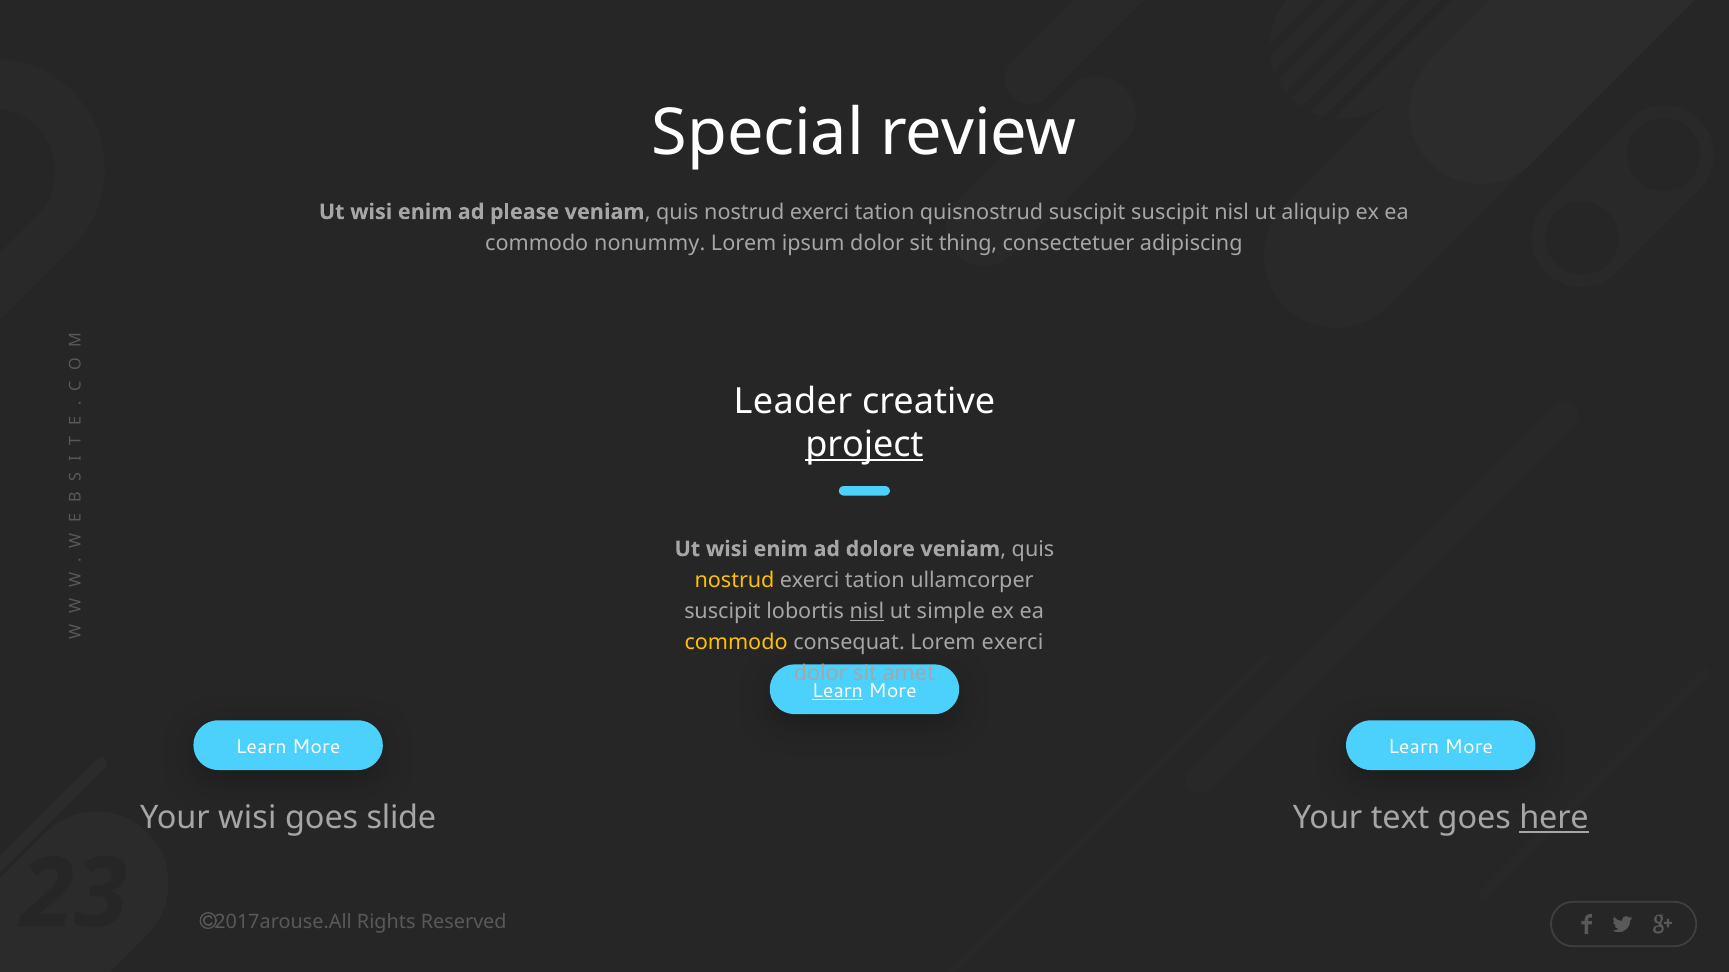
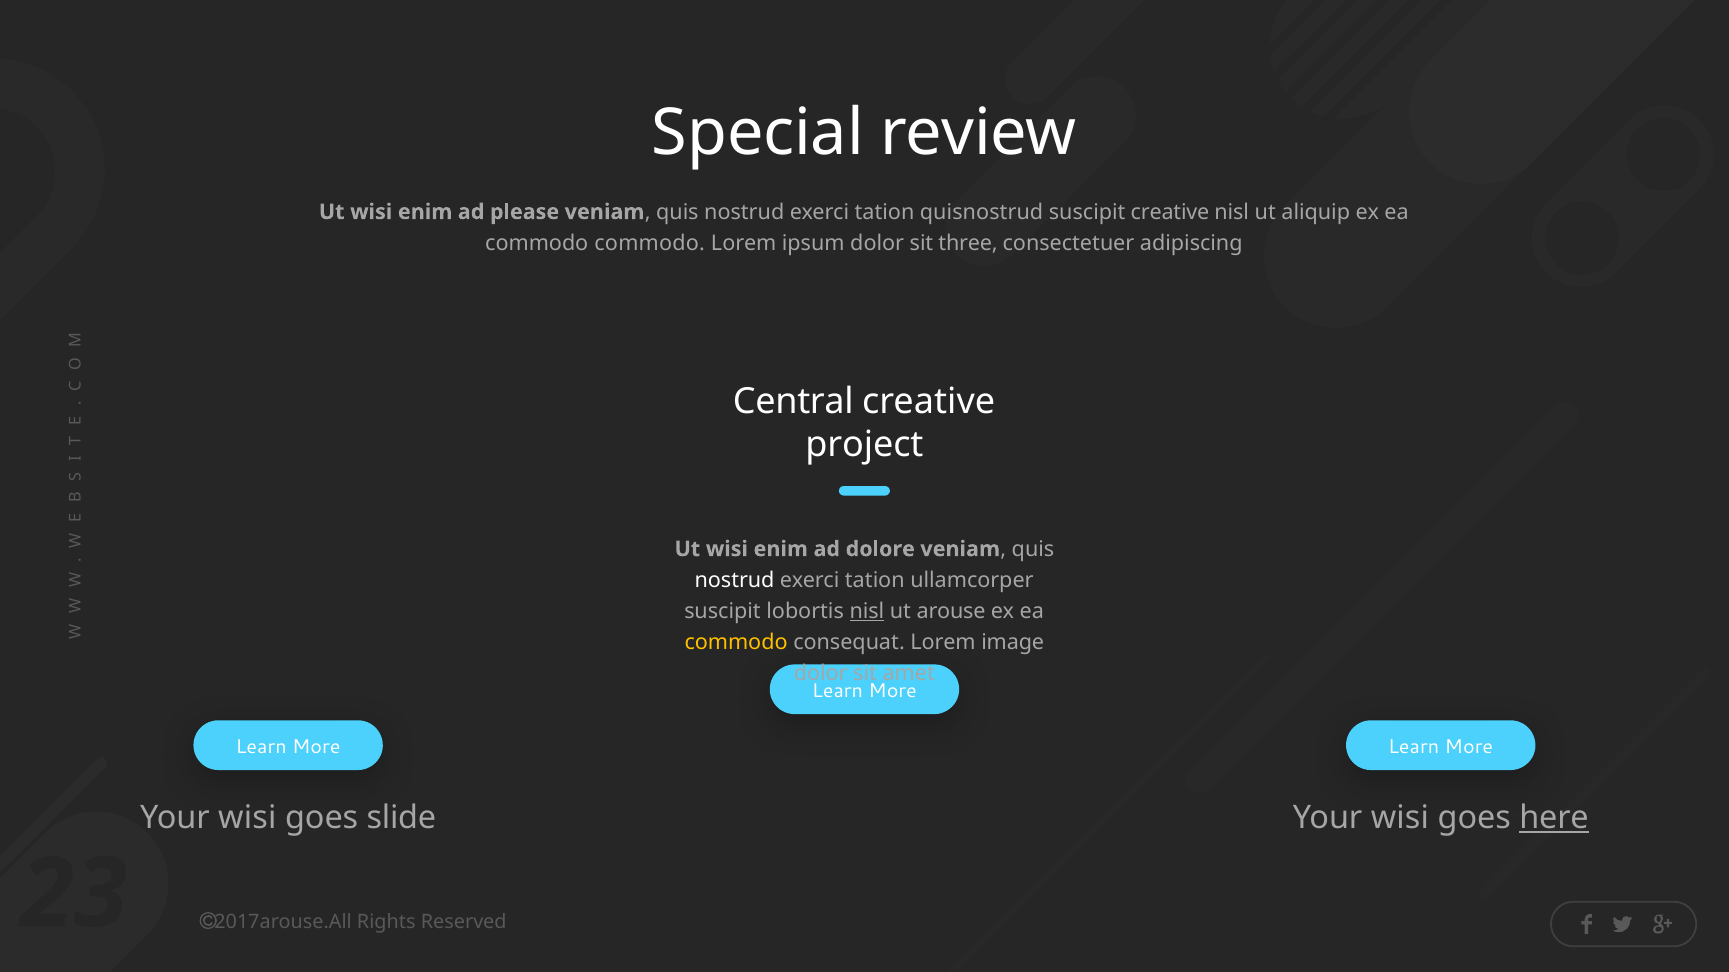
suscipit suscipit: suscipit -> creative (1170, 212)
commodo nonummy: nonummy -> commodo (650, 243)
thing: thing -> three (968, 243)
Leader: Leader -> Central (793, 402)
project underline: present -> none (864, 445)
nostrud colour: yellow -> white (735, 580)
simple: simple -> arouse (951, 612)
Lorem exerci: exerci -> image (1013, 643)
Learn underline: present -> none (837, 691)
text: text -> wisi (1400, 819)
